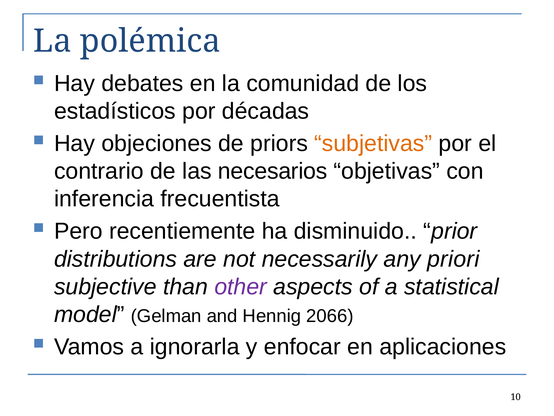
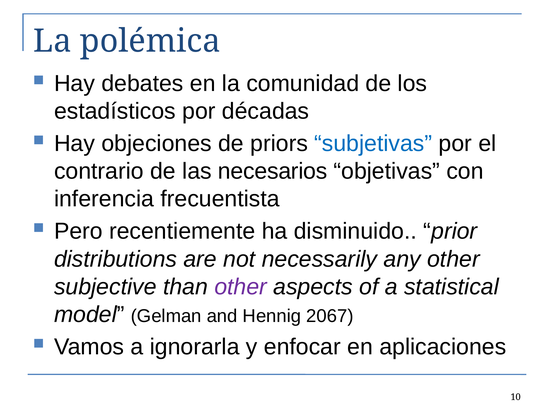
subjetivas colour: orange -> blue (373, 143)
any priori: priori -> other (453, 259)
2066: 2066 -> 2067 (330, 316)
